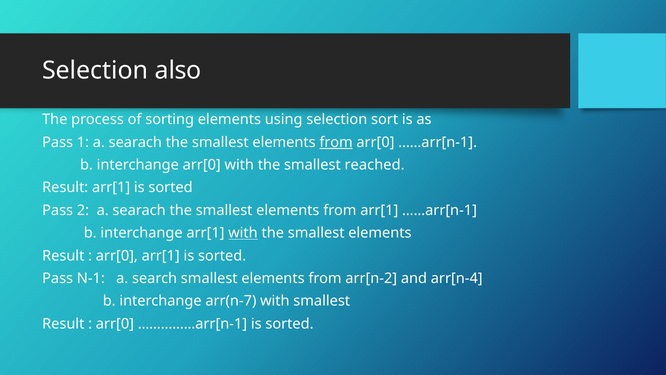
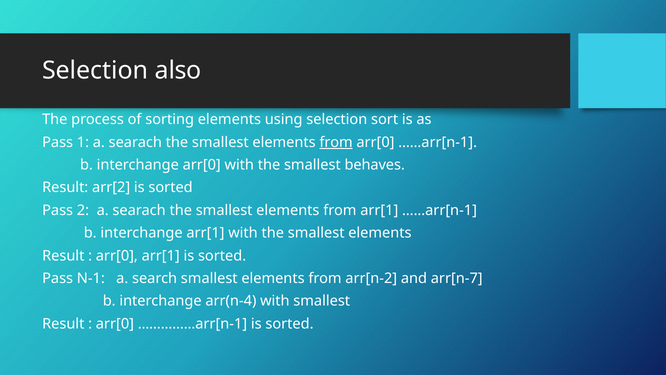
reached: reached -> behaves (375, 165)
Result arr[1: arr[1 -> arr[2 (111, 187)
with underline: present -> none (243, 233)
arr[n-4: arr[n-4 -> arr[n-7 (457, 278)
arr(n-7: arr(n-7 -> arr(n-4 (231, 301)
